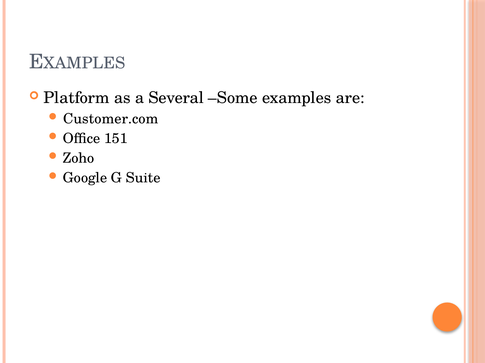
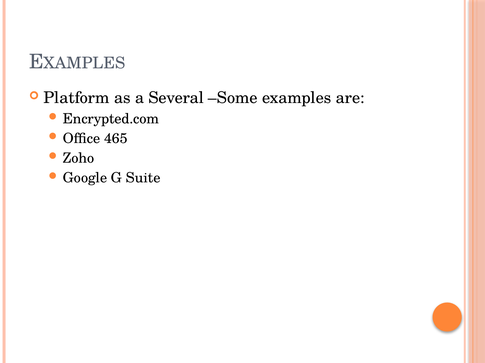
Customer.com: Customer.com -> Encrypted.com (111, 119)
151: 151 -> 465 (116, 139)
